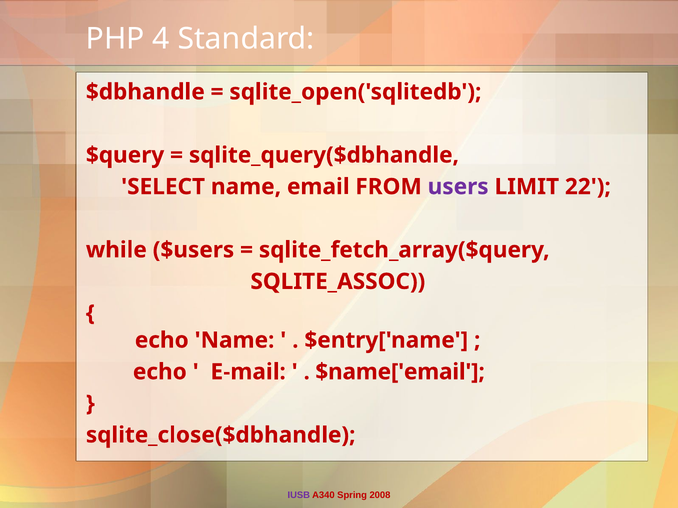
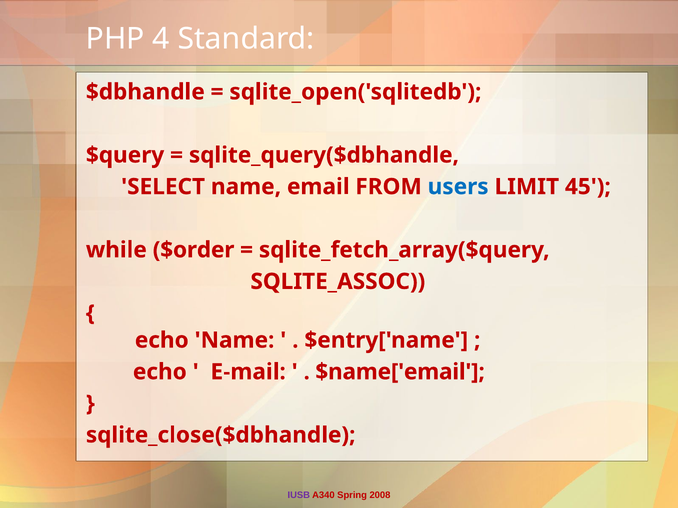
users colour: purple -> blue (458, 187)
22: 22 -> 45 (588, 187)
$users: $users -> $order (194, 250)
